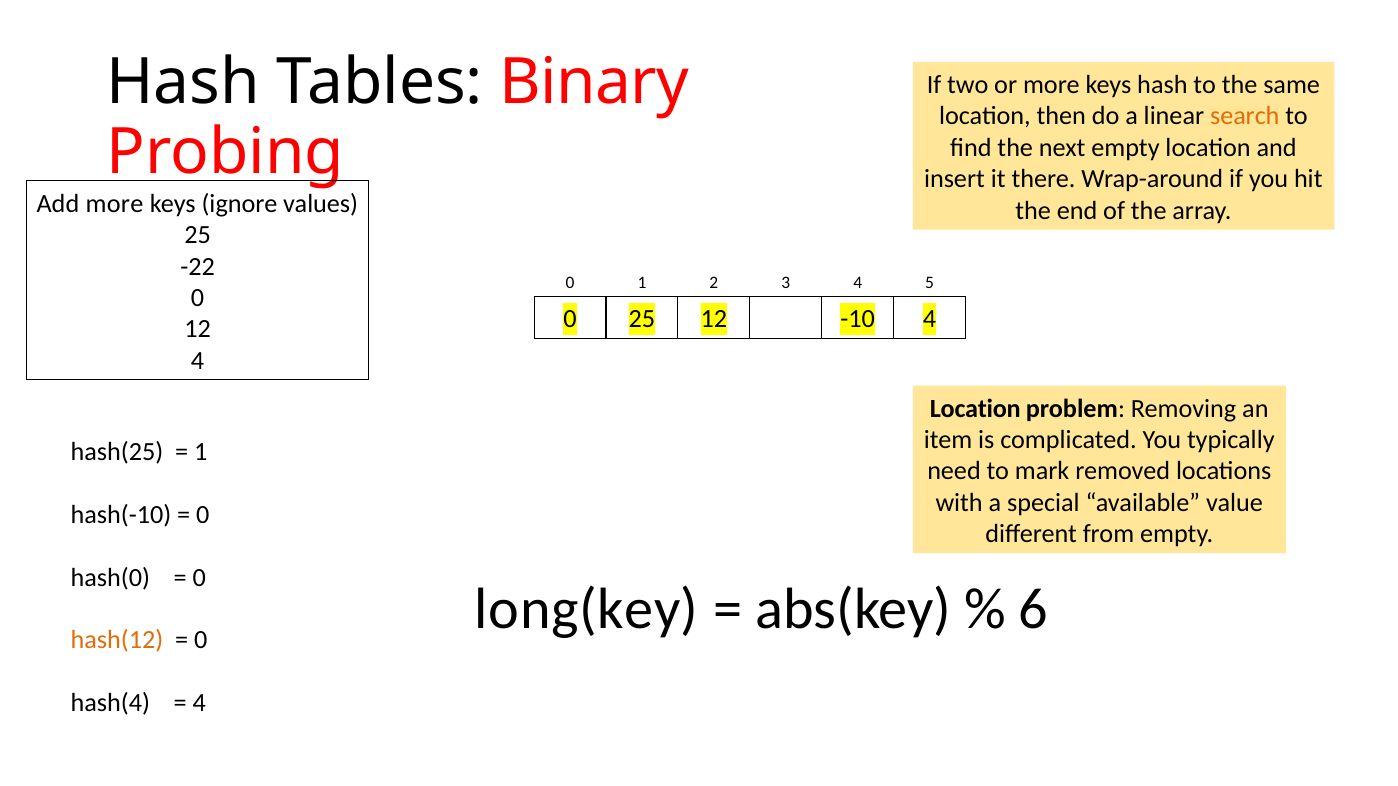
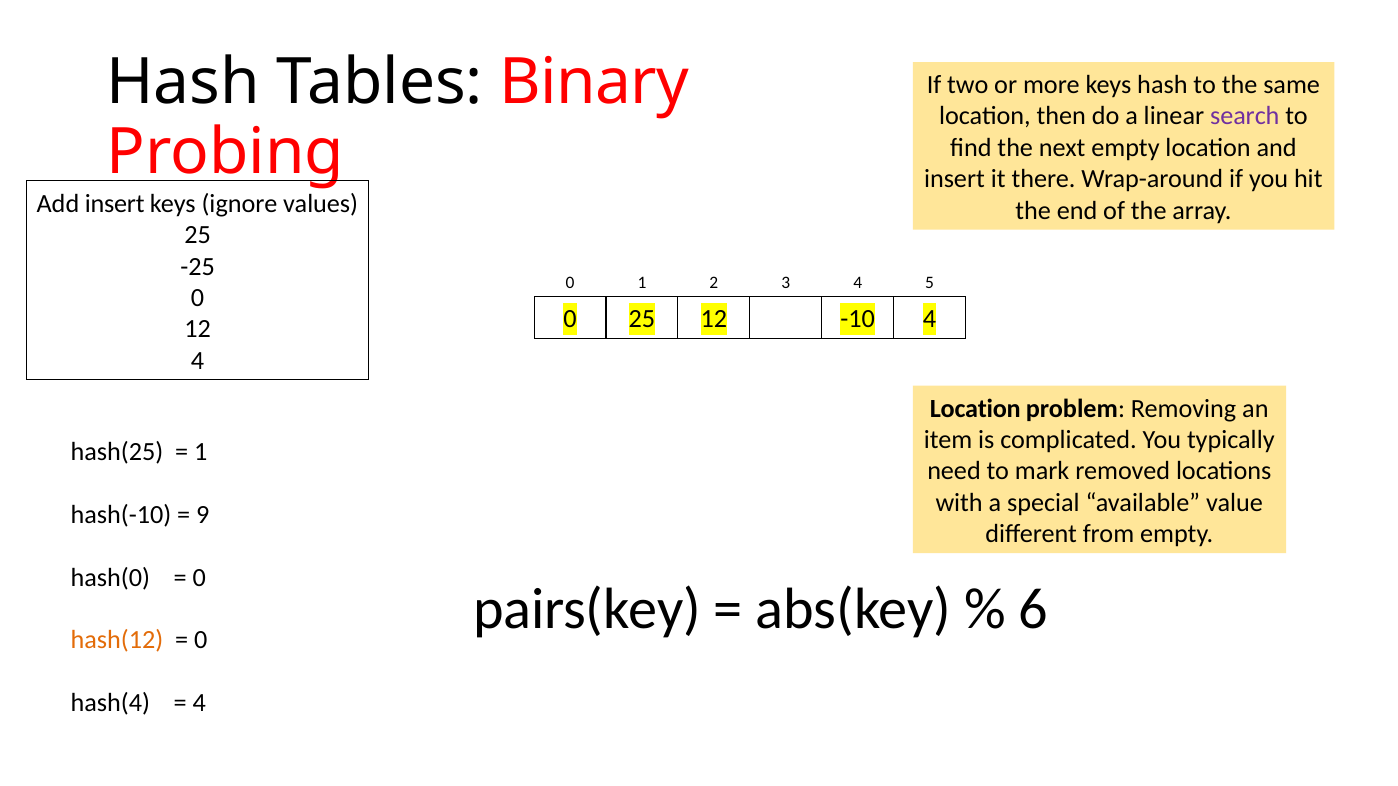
search colour: orange -> purple (1245, 116)
Add more: more -> insert (115, 204)
-22: -22 -> -25 (198, 267)
0: 0 -> 9 (203, 515)
long(key: long(key -> pairs(key (587, 609)
